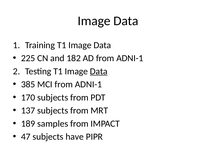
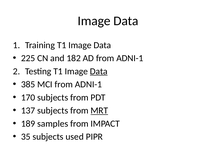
MRT underline: none -> present (99, 111)
47: 47 -> 35 (26, 137)
have: have -> used (75, 137)
